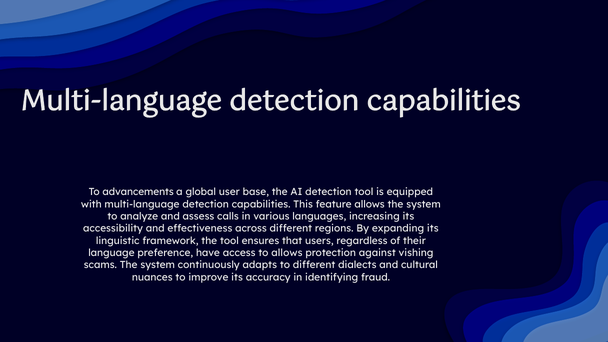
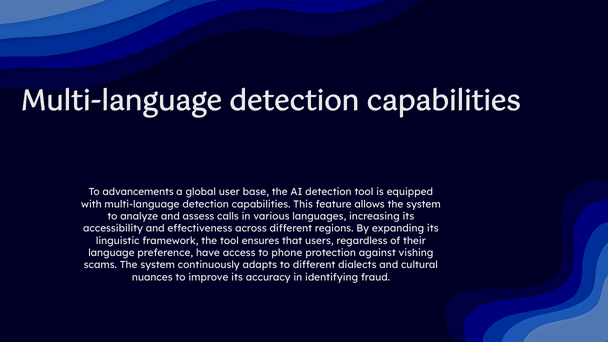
to allows: allows -> phone (287, 253)
